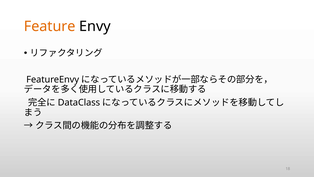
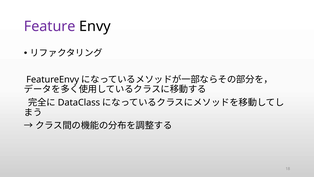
Feature colour: orange -> purple (50, 26)
